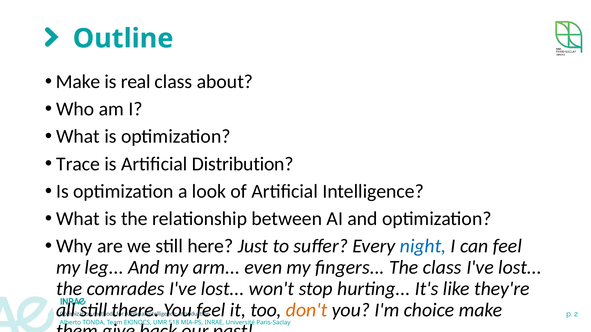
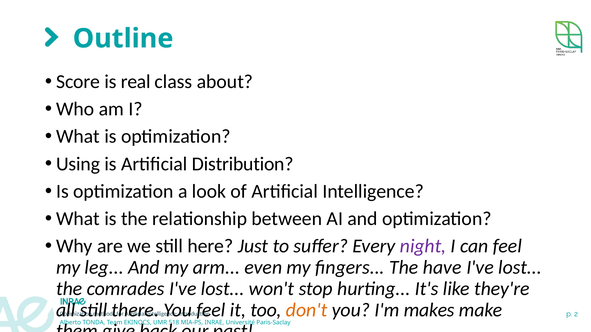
Make: Make -> Score (78, 82)
Trace: Trace -> Using (78, 164)
night colour: blue -> purple (423, 246)
The class: class -> have (442, 268)
choice: choice -> makes (429, 310)
